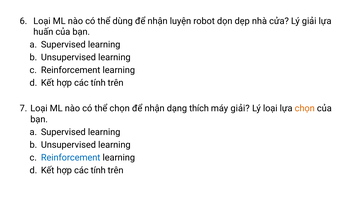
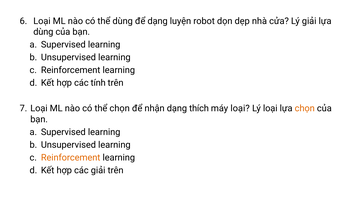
dùng để nhận: nhận -> dạng (158, 21)
huấn: huấn -> dùng (43, 32)
máy giải: giải -> loại (240, 108)
Reinforcement colour: blue -> orange (71, 157)
tính: tính -> giải (98, 170)
